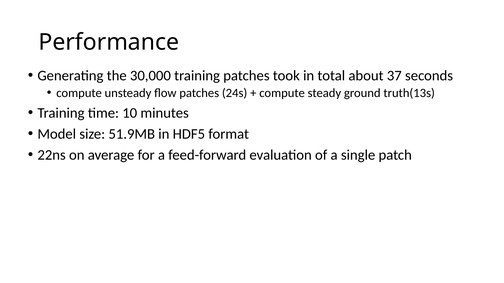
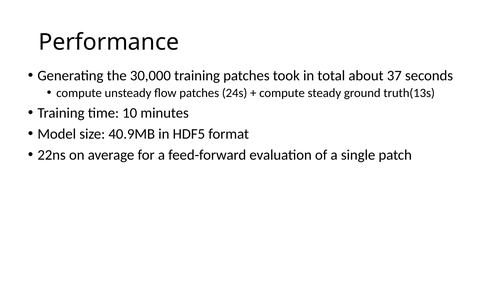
51.9MB: 51.9MB -> 40.9MB (132, 134)
